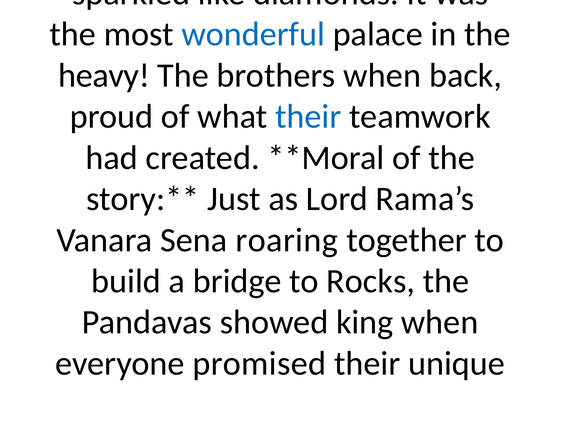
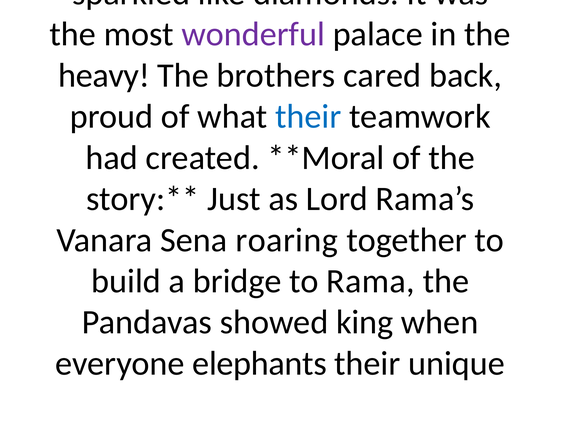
wonderful colour: blue -> purple (253, 34)
brothers when: when -> cared (382, 75)
Rocks: Rocks -> Rama (371, 281)
promised: promised -> elephants (260, 363)
